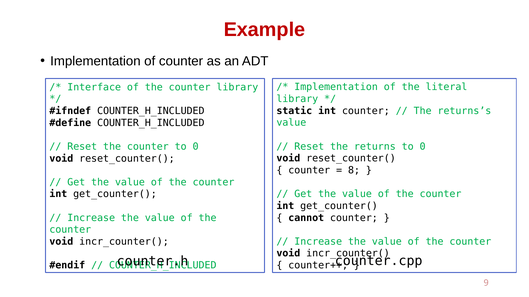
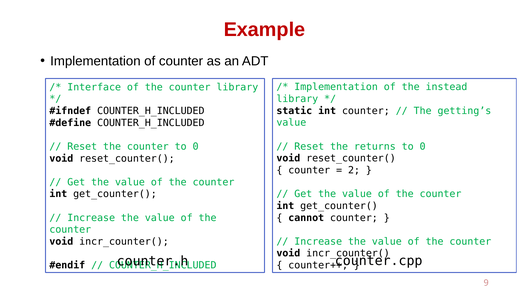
literal: literal -> instead (446, 87)
returns’s: returns’s -> getting’s (464, 111)
8: 8 -> 2 (354, 171)
